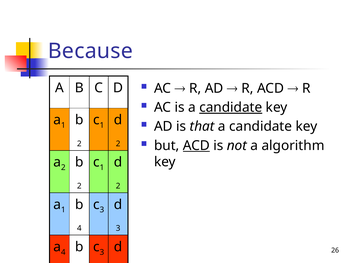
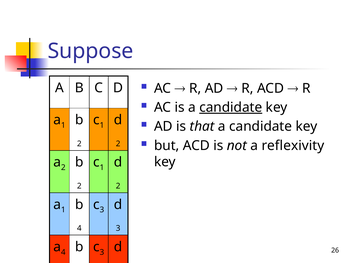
Because: Because -> Suppose (91, 51)
ACD underline: present -> none (196, 145)
algorithm: algorithm -> reflexivity (293, 145)
